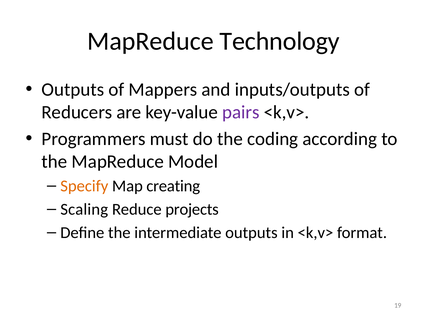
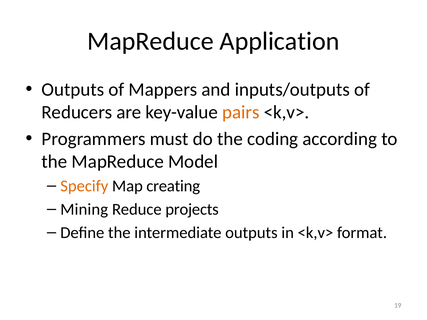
Technology: Technology -> Application (280, 41)
pairs colour: purple -> orange (241, 112)
Scaling: Scaling -> Mining (84, 209)
